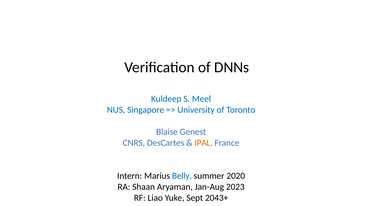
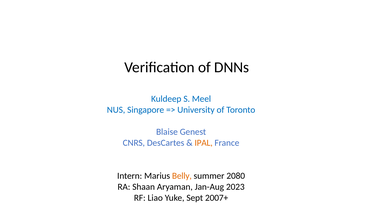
Belly colour: blue -> orange (182, 176)
2020: 2020 -> 2080 (236, 176)
2043+: 2043+ -> 2007+ (217, 198)
